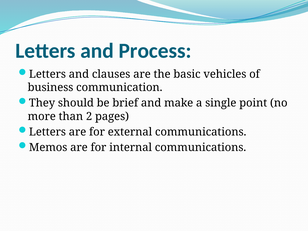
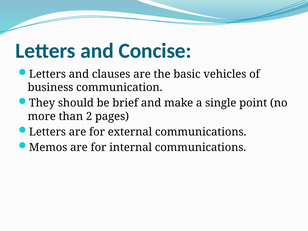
Process: Process -> Concise (155, 51)
